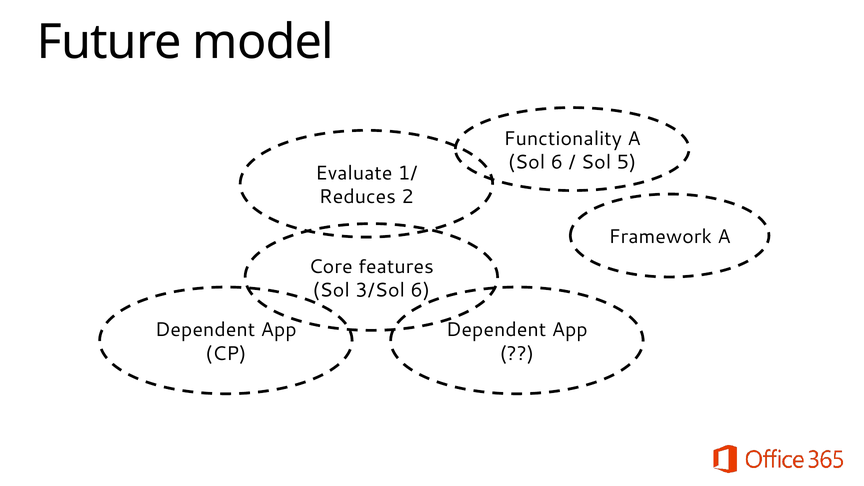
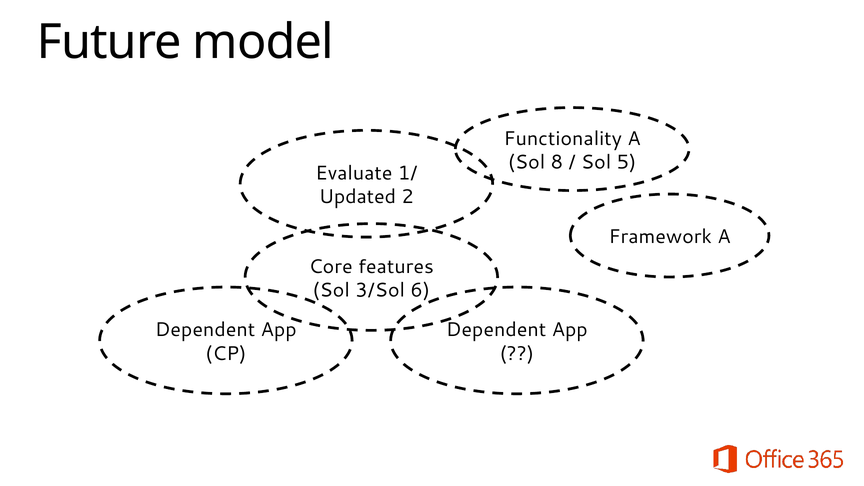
Sol 6: 6 -> 8 (557, 162)
Reduces: Reduces -> Updated (357, 197)
